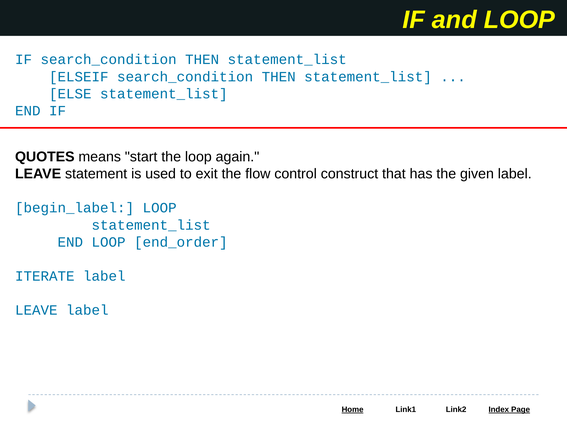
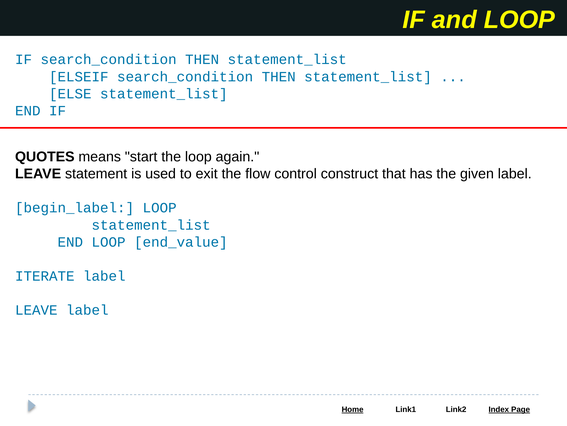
end_order: end_order -> end_value (181, 242)
